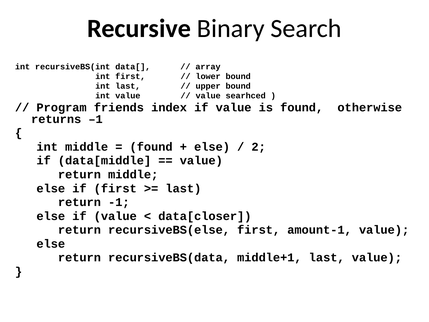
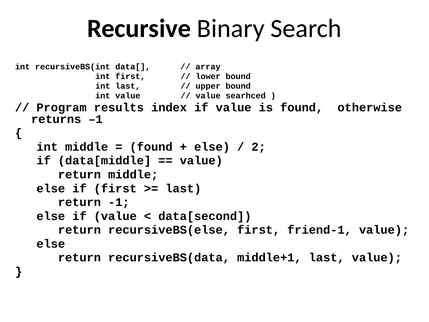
friends: friends -> results (119, 108)
data[closer: data[closer -> data[second (205, 216)
amount-1: amount-1 -> friend-1 (320, 230)
